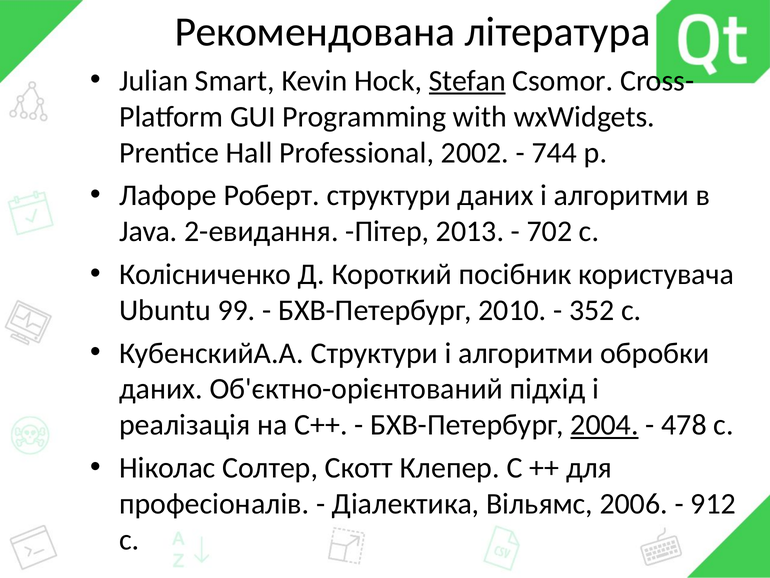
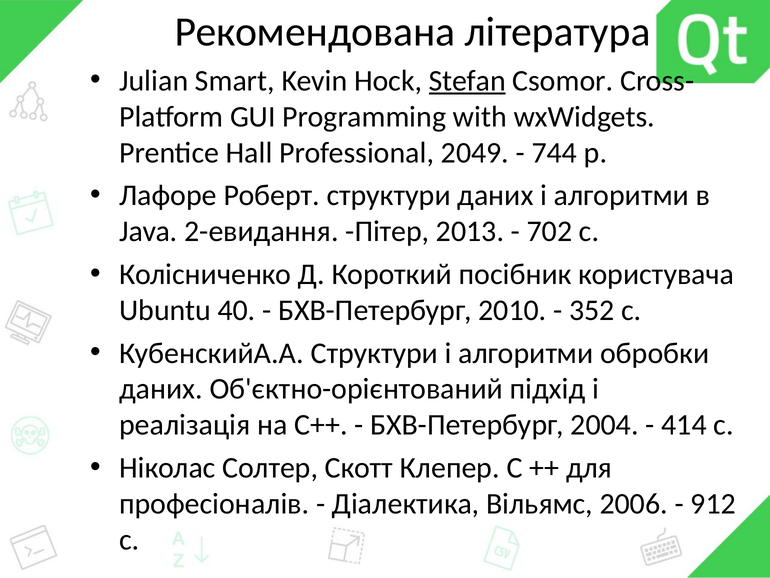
2002: 2002 -> 2049 (475, 152)
99: 99 -> 40 (237, 310)
2004 underline: present -> none (605, 425)
478: 478 -> 414 (684, 425)
